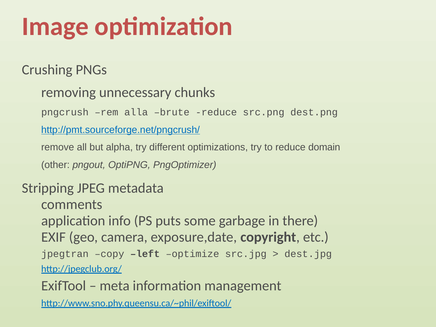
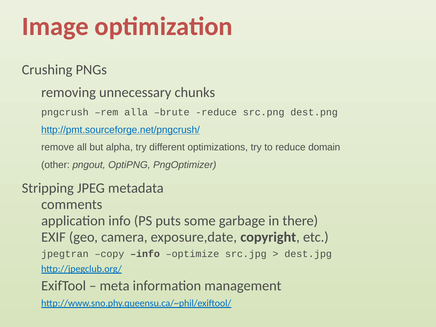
copy left: left -> info (145, 254)
